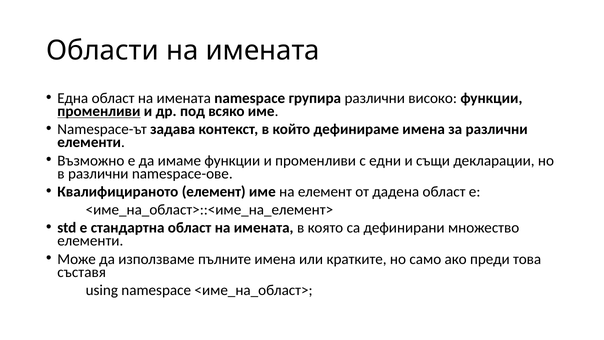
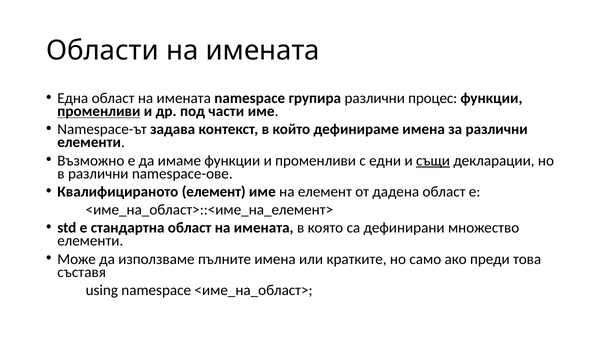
високо: високо -> процес (433, 98)
всяко: всяко -> части (226, 111)
същи underline: none -> present (433, 160)
